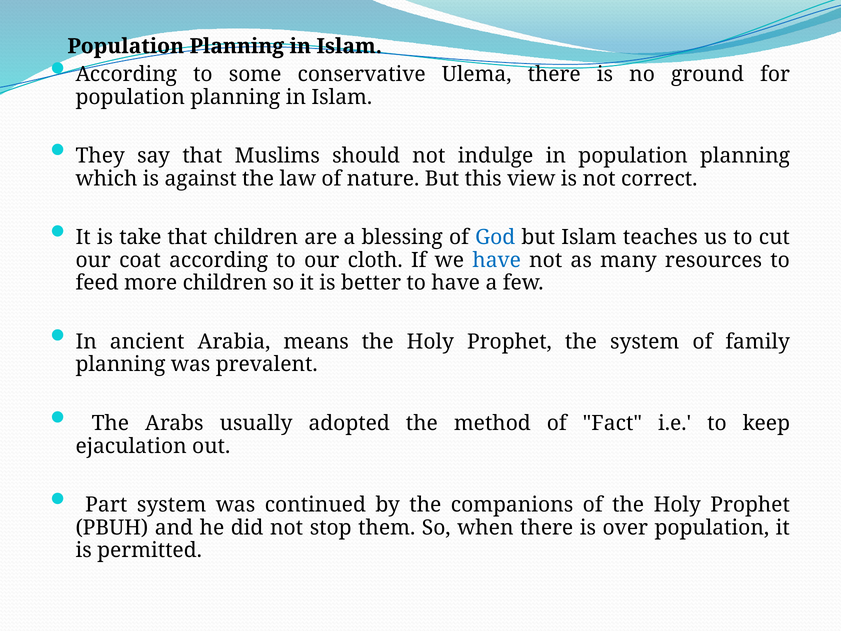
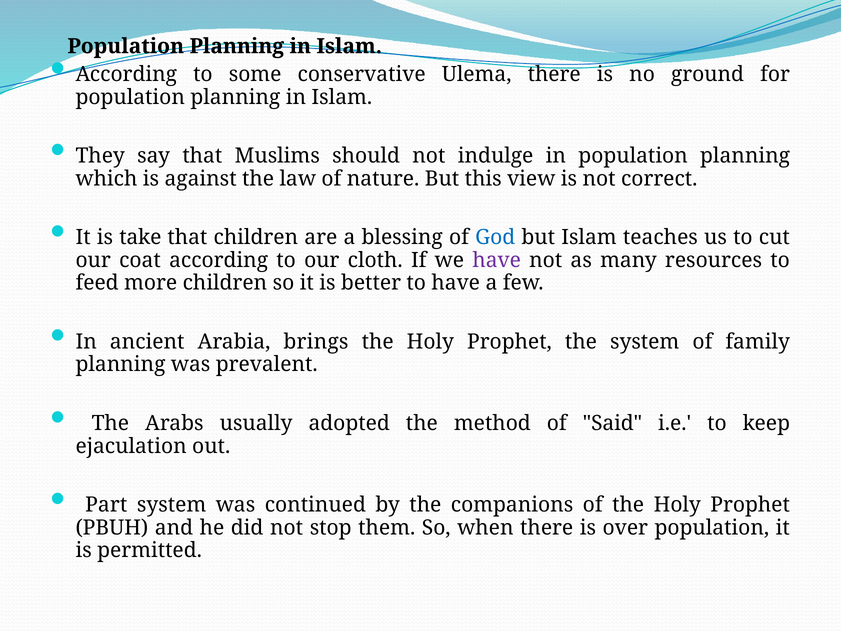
have colour: blue -> purple (497, 260)
means: means -> brings (316, 342)
Fact: Fact -> Said (612, 423)
